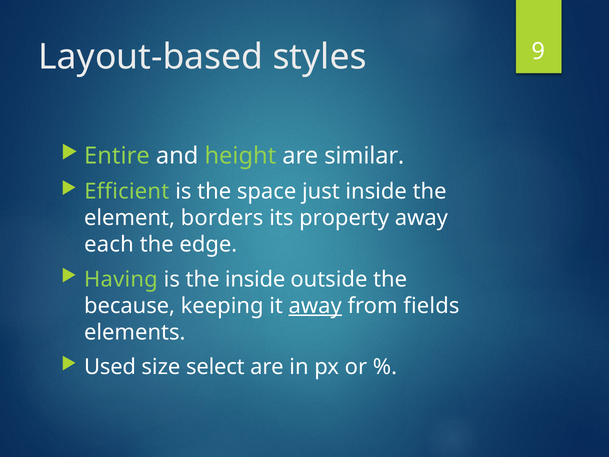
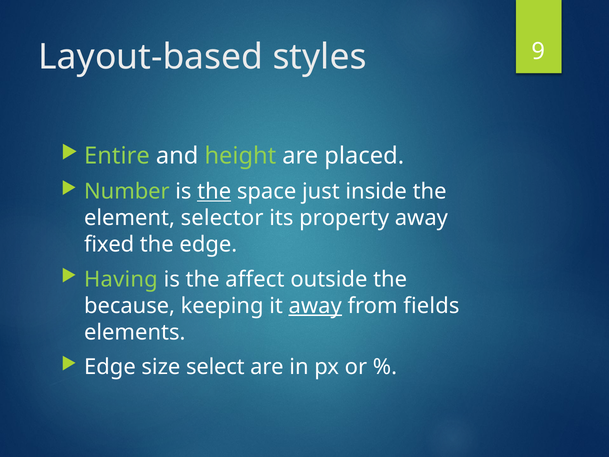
similar: similar -> placed (364, 156)
Efficient: Efficient -> Number (127, 191)
the underline: none -> present (214, 191)
borders: borders -> selector (222, 218)
each: each -> fixed (109, 244)
the inside: inside -> affect (255, 279)
Used: Used -> Edge (110, 367)
